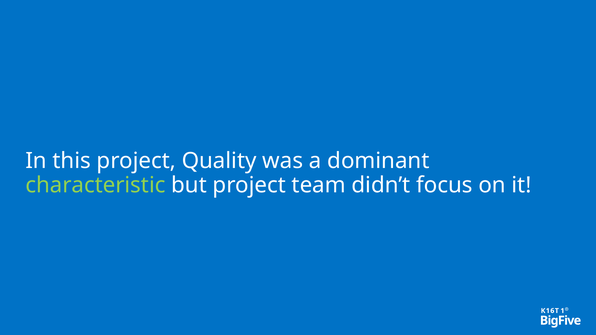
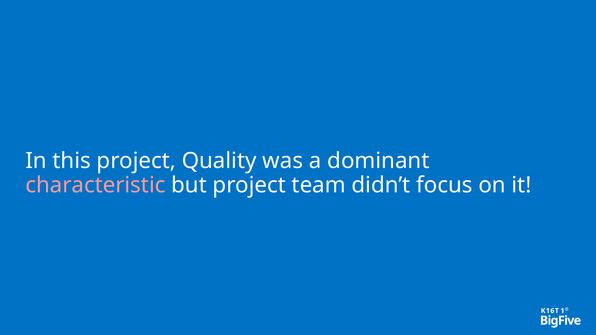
characteristic colour: light green -> pink (95, 185)
